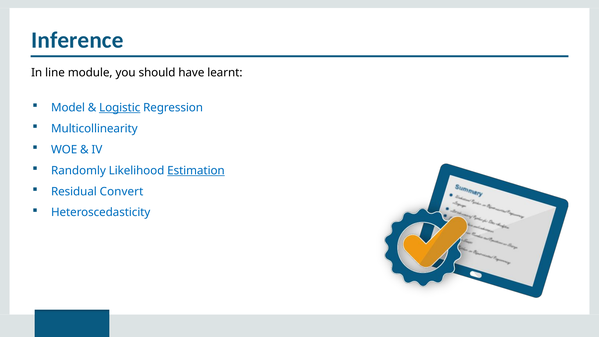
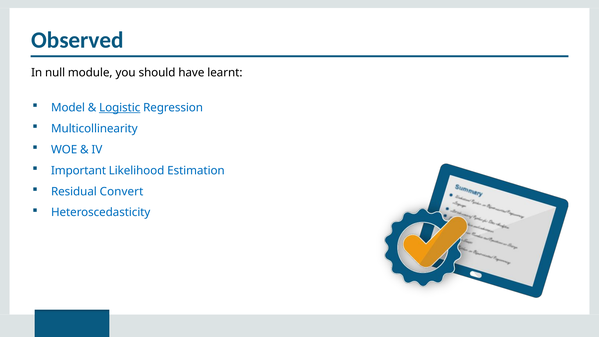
Inference: Inference -> Observed (77, 40)
line: line -> null (55, 73)
Randomly: Randomly -> Important (79, 171)
Estimation underline: present -> none (196, 171)
